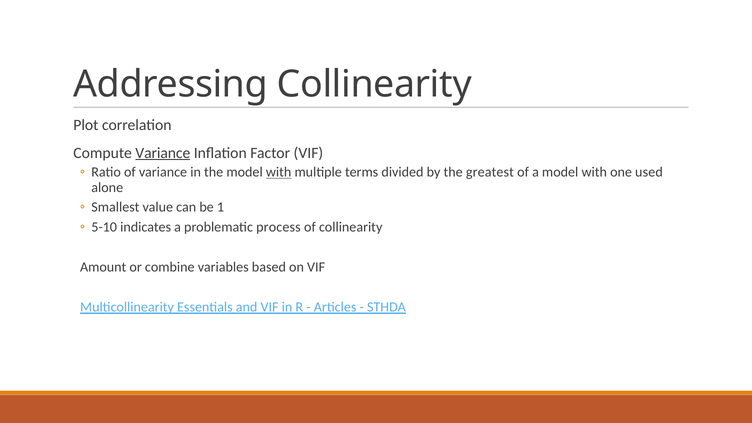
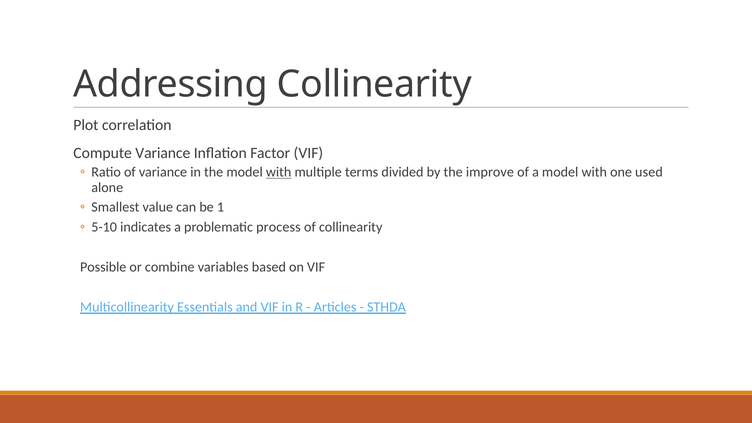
Variance underline: present -> none (163, 153)
greatest: greatest -> improve (490, 172)
Amount: Amount -> Possible (103, 267)
